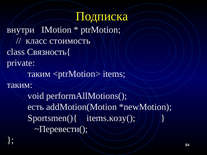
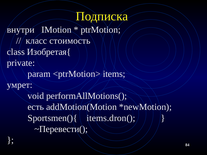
Связность{: Связность{ -> Изобретая{ (49, 52)
таким: таким -> param (39, 74)
таким: таким -> умрет (20, 85)
items.козу(: items.козу( -> items.dron( (111, 118)
